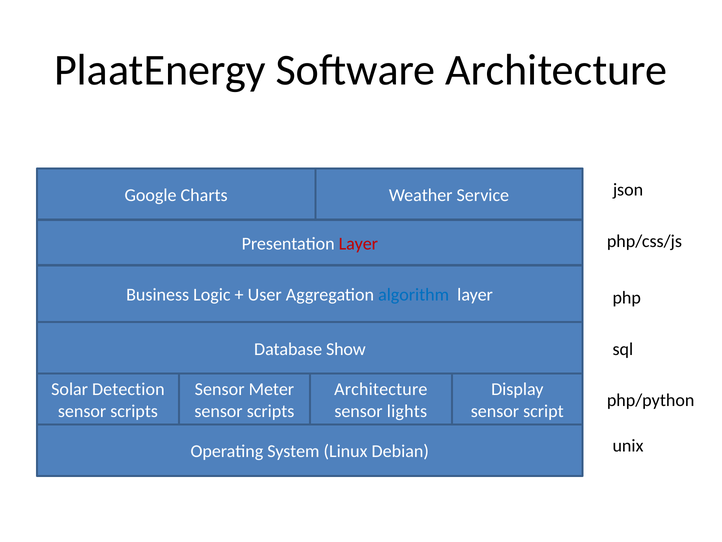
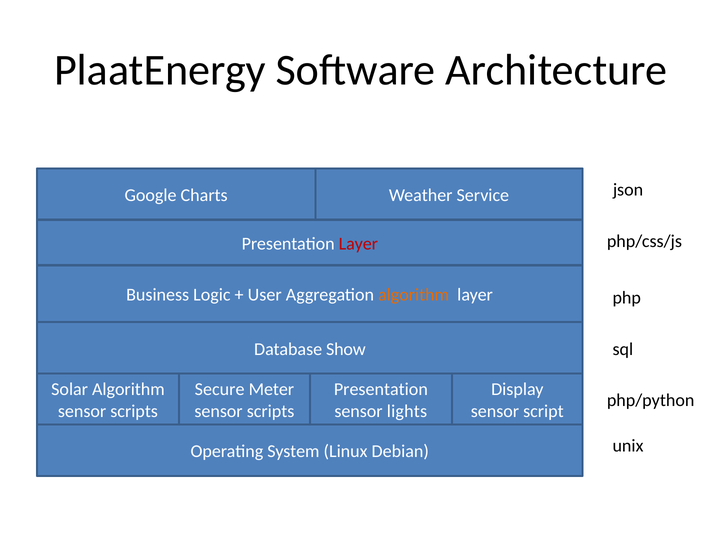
algorithm colour: blue -> orange (414, 295)
Solar Detection: Detection -> Algorithm (128, 389)
Sensor: Sensor -> Secure (220, 389)
Architecture: Architecture -> Presentation (381, 389)
